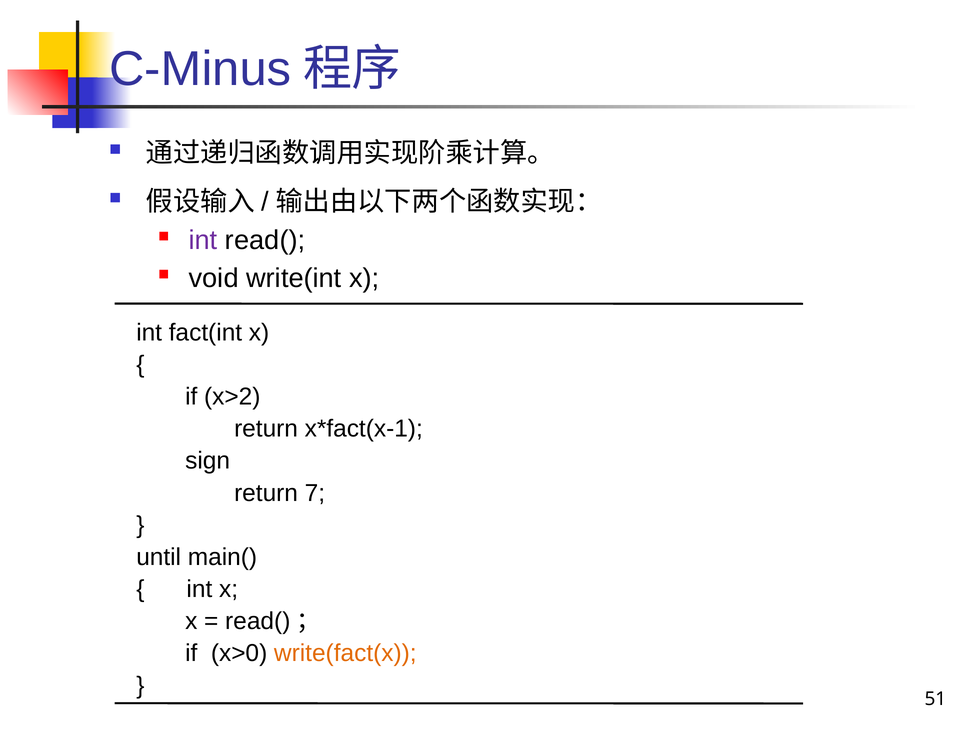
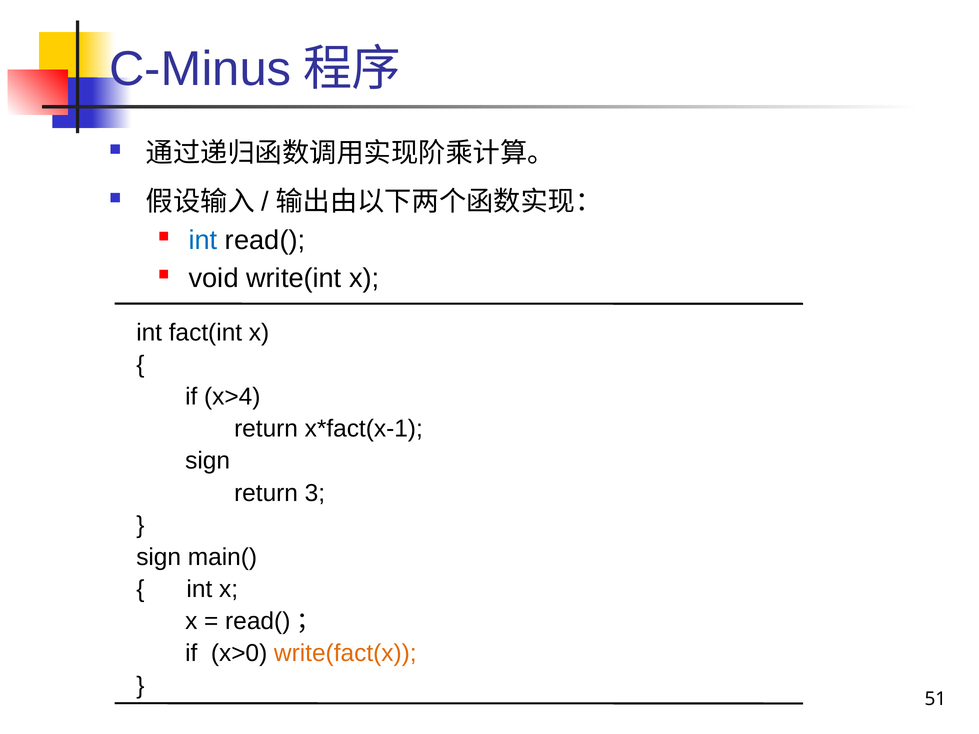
int colour: purple -> blue (203, 240)
x>2: x>2 -> x>4 (232, 397)
7: 7 -> 3 (315, 493)
until: until -> sign (159, 557)
